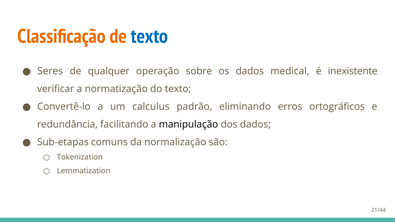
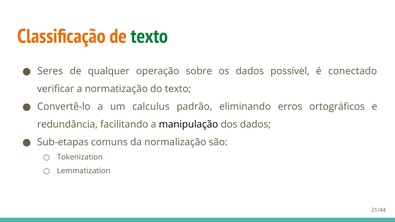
texto colour: blue -> green (149, 36)
medical: medical -> possível (290, 71)
inexistente: inexistente -> conectado (353, 71)
